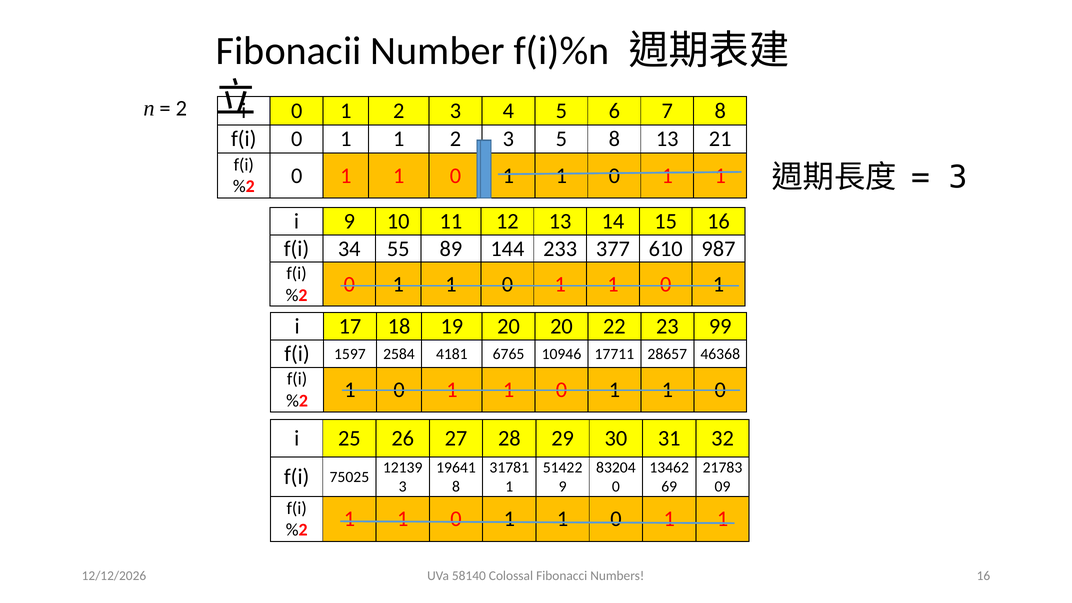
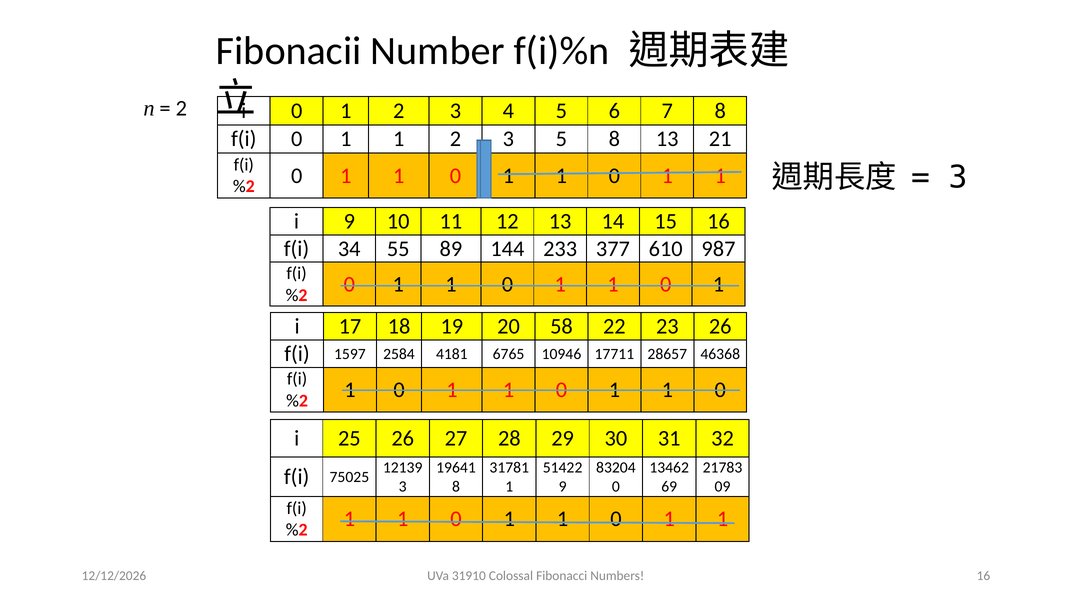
20 20: 20 -> 58 (561, 326)
23 99: 99 -> 26 (720, 326)
58140: 58140 -> 31910 (469, 576)
